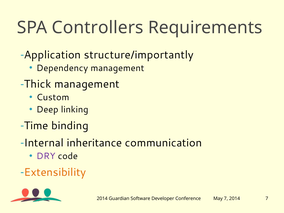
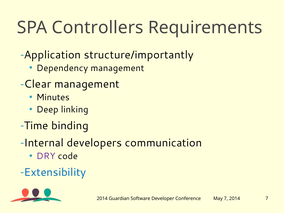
Thick: Thick -> Clear (38, 84)
Custom: Custom -> Minutes (53, 97)
inheritance: inheritance -> developers (94, 143)
Extensibility colour: orange -> blue (55, 172)
